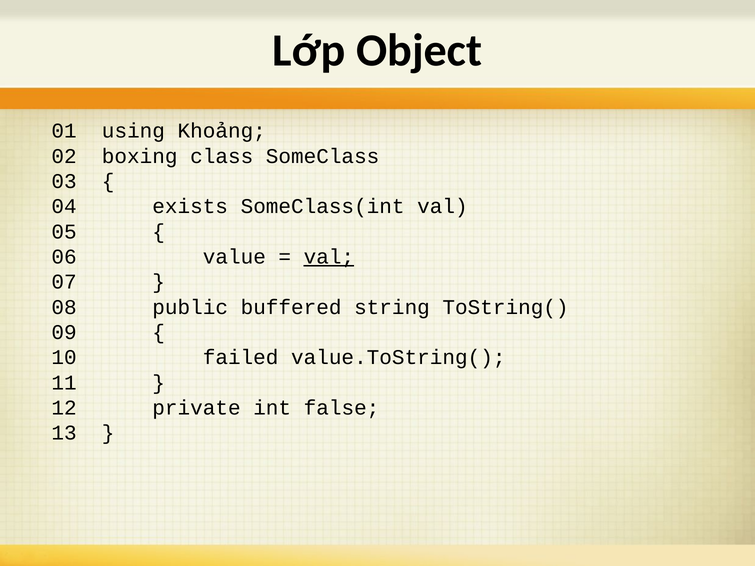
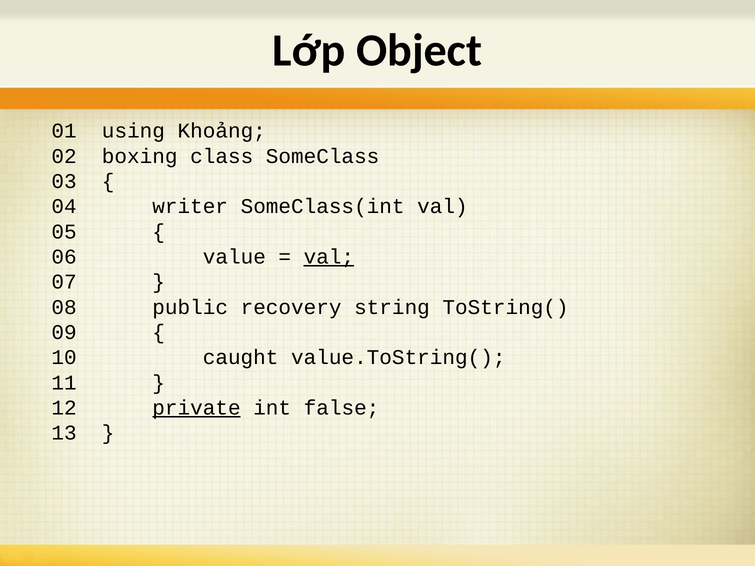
exists: exists -> writer (190, 207)
buffered: buffered -> recovery (291, 307)
failed: failed -> caught (241, 358)
private underline: none -> present (196, 408)
